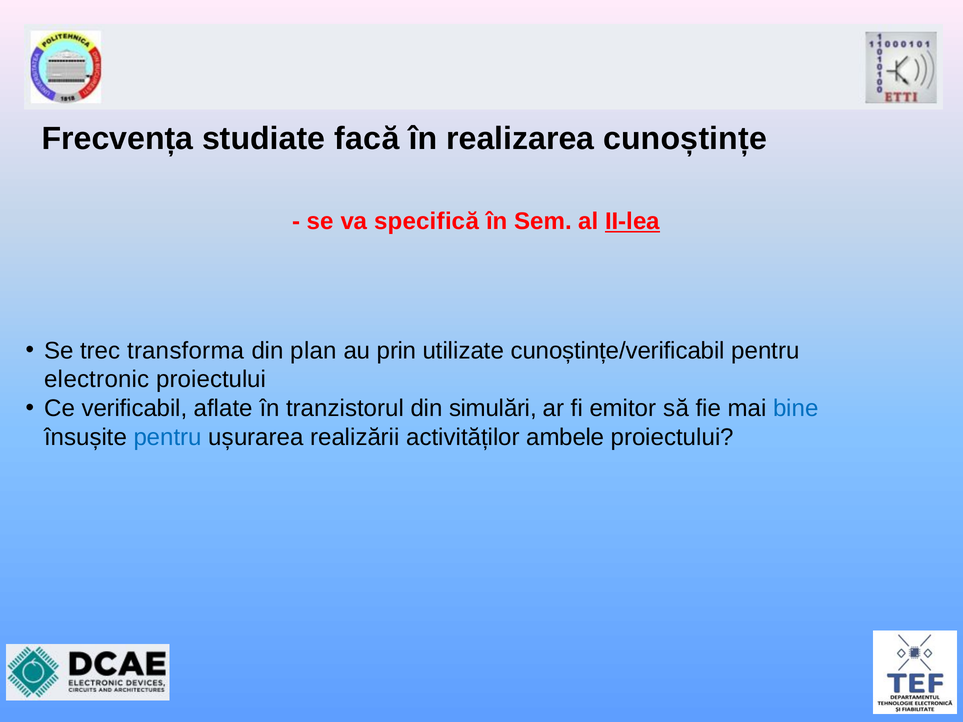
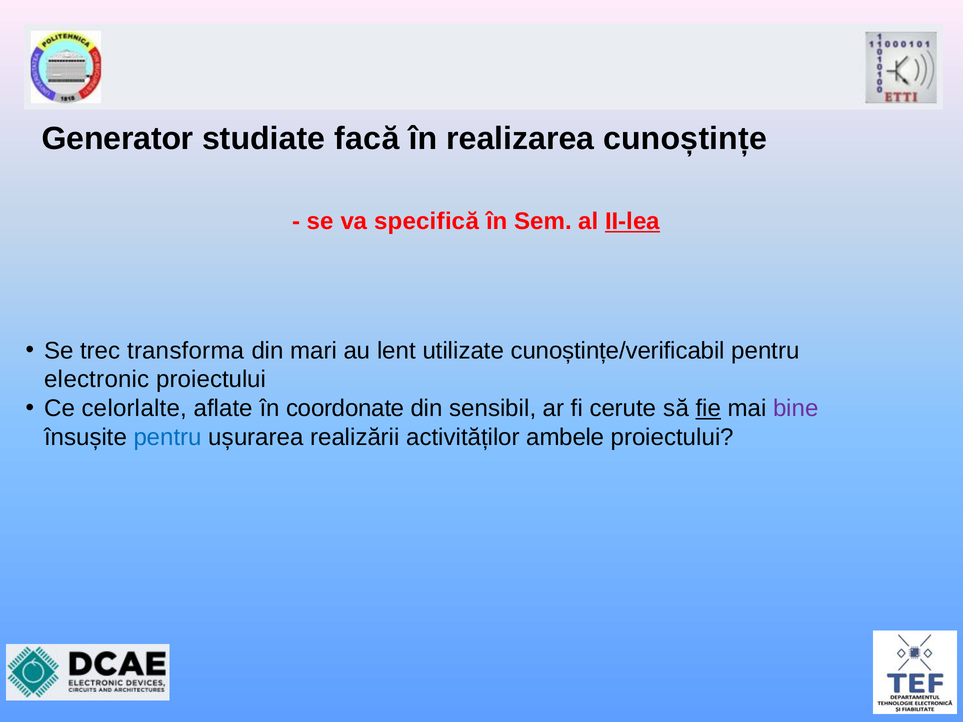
Frecvența: Frecvența -> Generator (118, 139)
plan: plan -> mari (314, 351)
prin: prin -> lent (396, 351)
verificabil: verificabil -> celorlalte (134, 408)
tranzistorul: tranzistorul -> coordonate (345, 408)
simulări: simulări -> sensibil (493, 408)
emitor: emitor -> cerute (623, 408)
fie underline: none -> present (708, 408)
bine colour: blue -> purple (796, 408)
